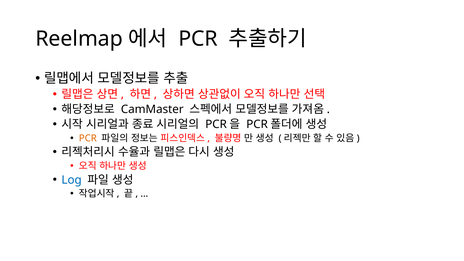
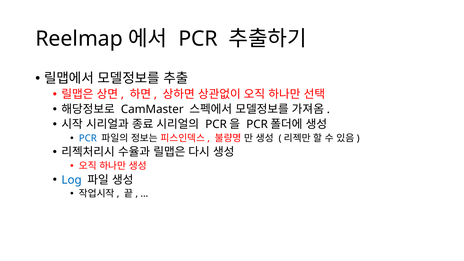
PCR colour: orange -> blue (88, 138)
